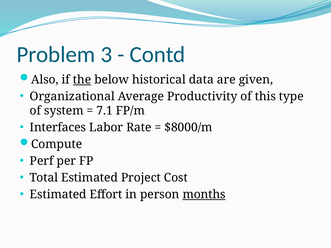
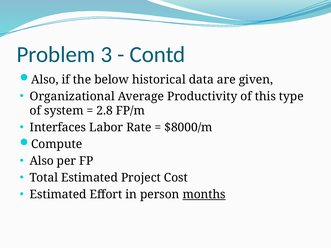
the underline: present -> none (82, 80)
7.1: 7.1 -> 2.8 (105, 111)
Perf: Perf -> Also (42, 161)
